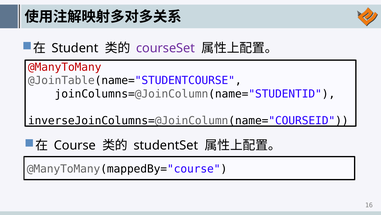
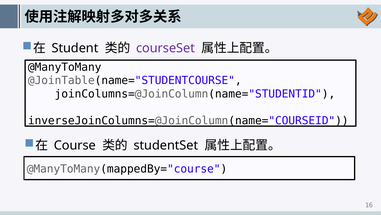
@ManyToMany colour: red -> black (65, 67)
